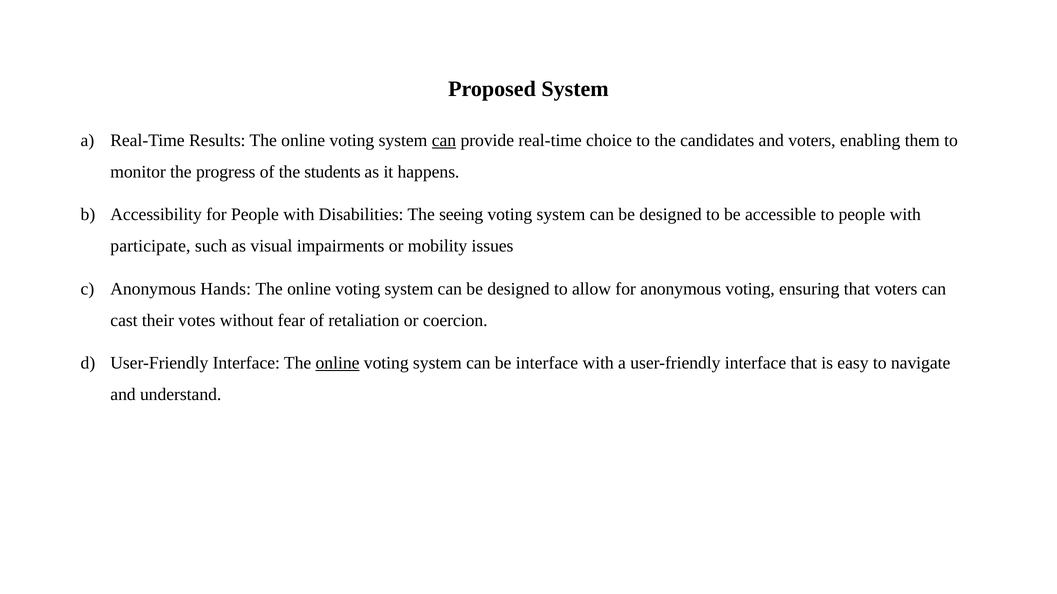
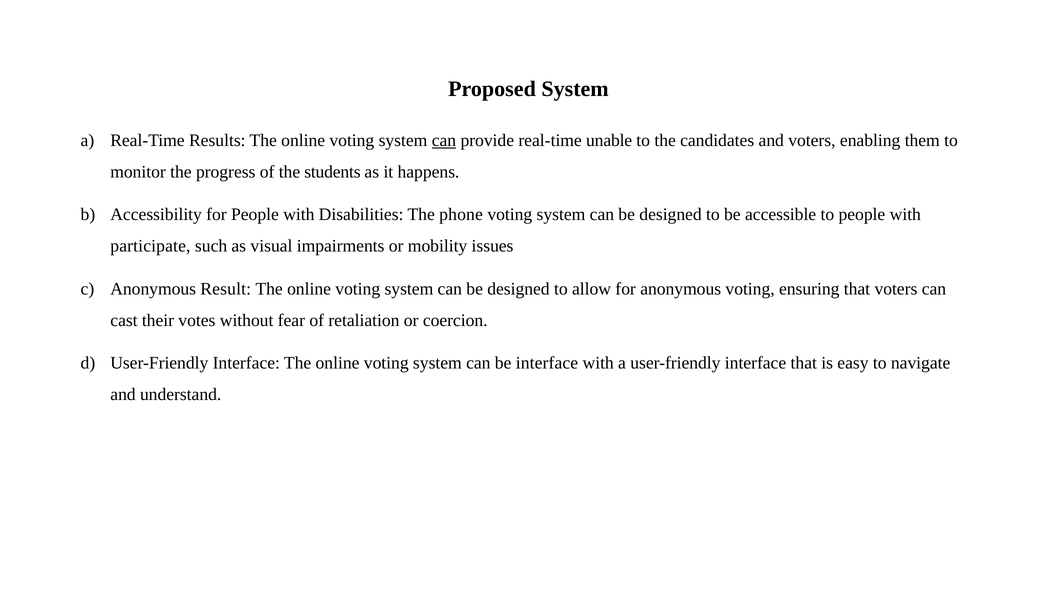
choice: choice -> unable (609, 140)
seeing: seeing -> phone (461, 215)
Hands: Hands -> Result (226, 289)
online underline: present -> none (338, 363)
